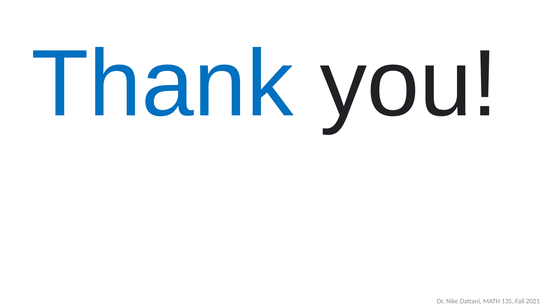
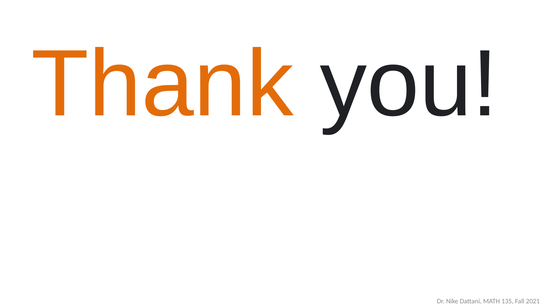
Thank colour: blue -> orange (162, 84)
